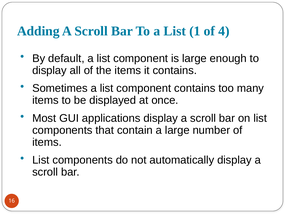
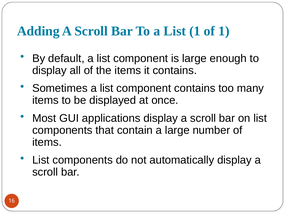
of 4: 4 -> 1 (224, 31)
